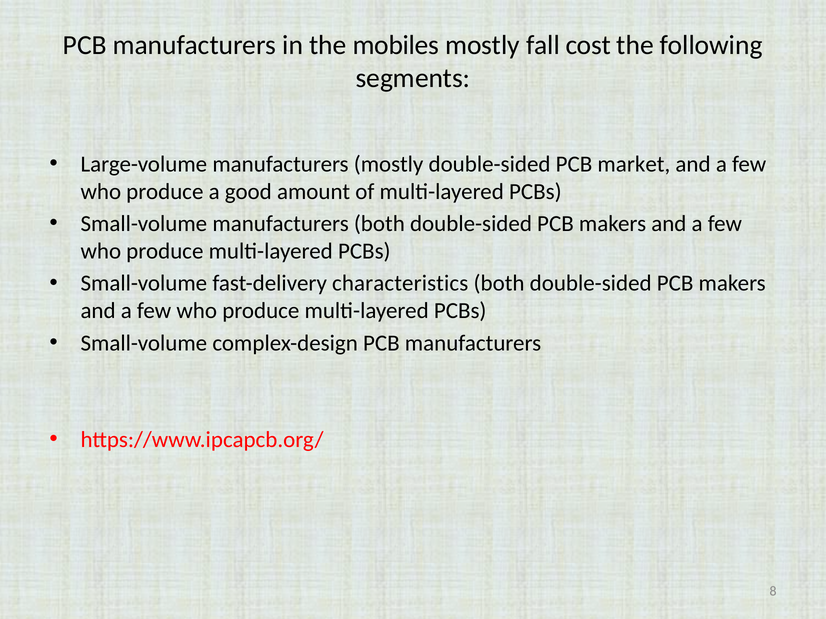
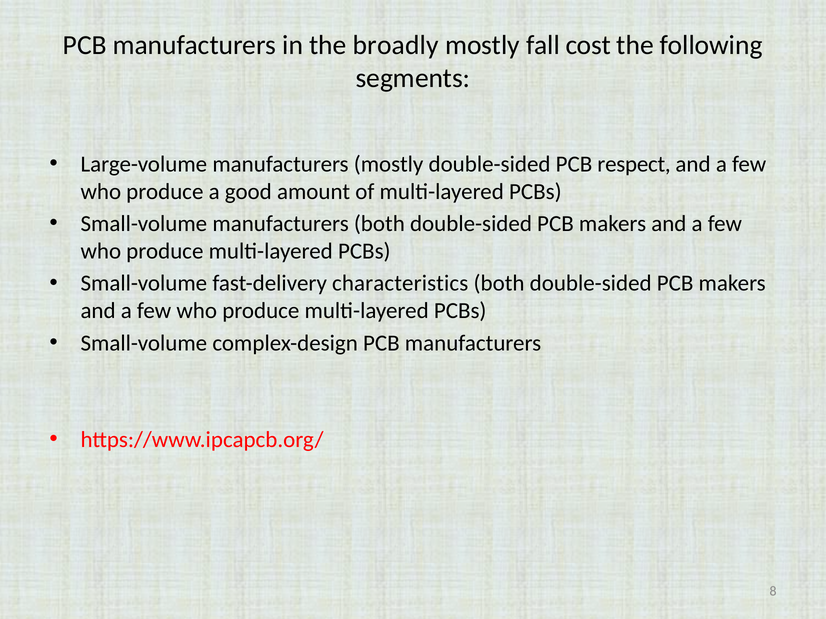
mobiles: mobiles -> broadly (396, 45)
market: market -> respect (634, 164)
